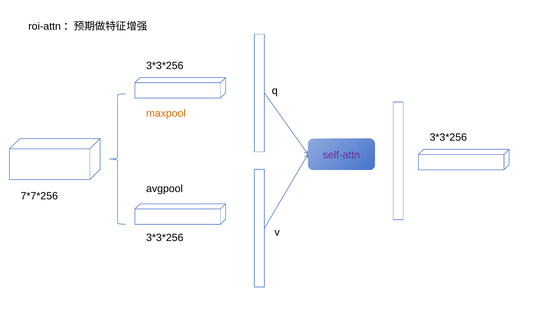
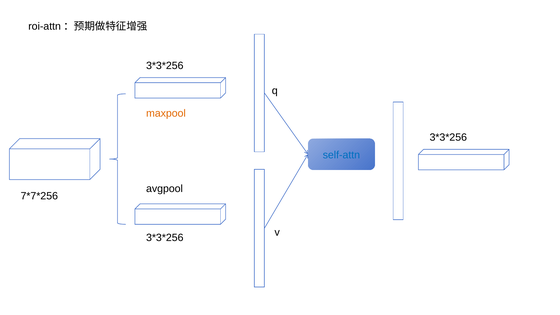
self-attn colour: purple -> blue (341, 155)
